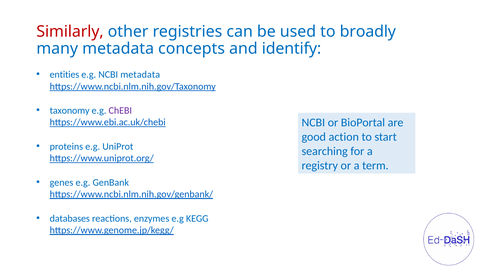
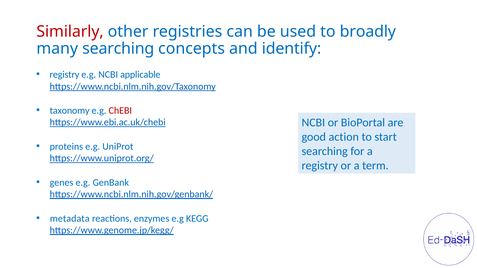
many metadata: metadata -> searching (118, 49)
entities: entities -> registry (64, 75)
NCBI metadata: metadata -> applicable (140, 75)
ChEBI colour: purple -> red (120, 111)
databases: databases -> metadata (70, 219)
